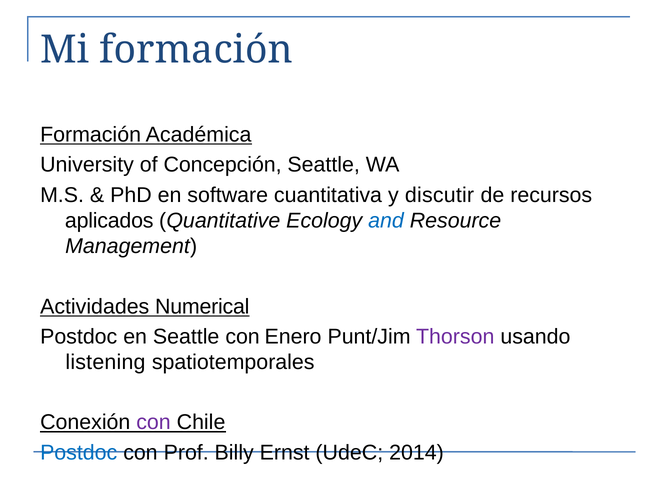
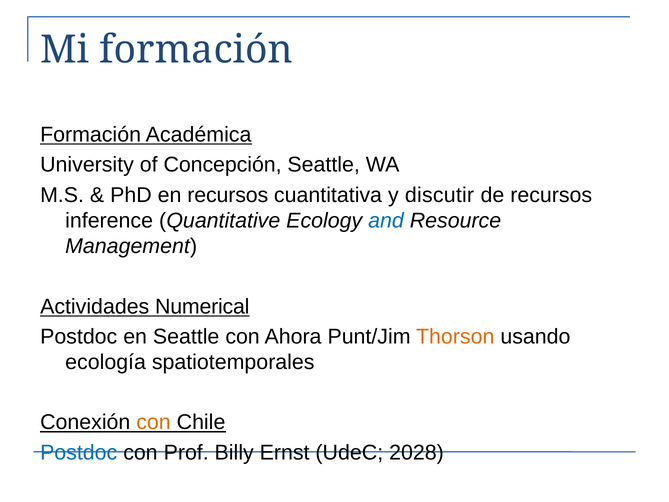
en software: software -> recursos (228, 195)
aplicados: aplicados -> inference (109, 221)
Enero: Enero -> Ahora (293, 336)
Thorson colour: purple -> orange (455, 336)
listening: listening -> ecología (106, 362)
con colour: purple -> orange (154, 422)
2014: 2014 -> 2028 (416, 452)
